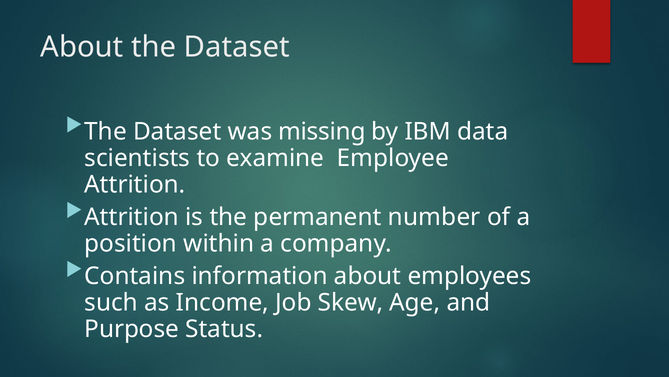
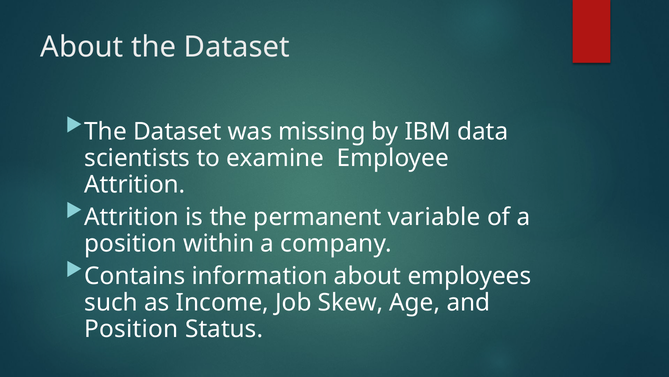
number: number -> variable (434, 217)
Purpose: Purpose -> Position (131, 328)
